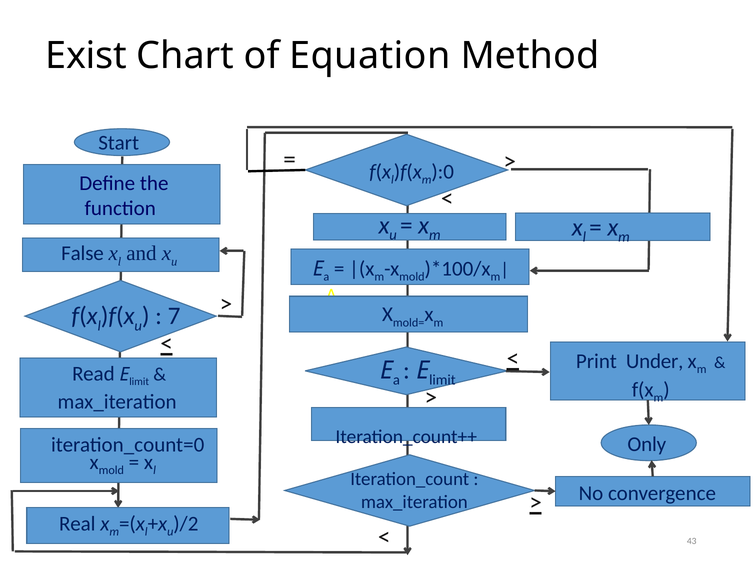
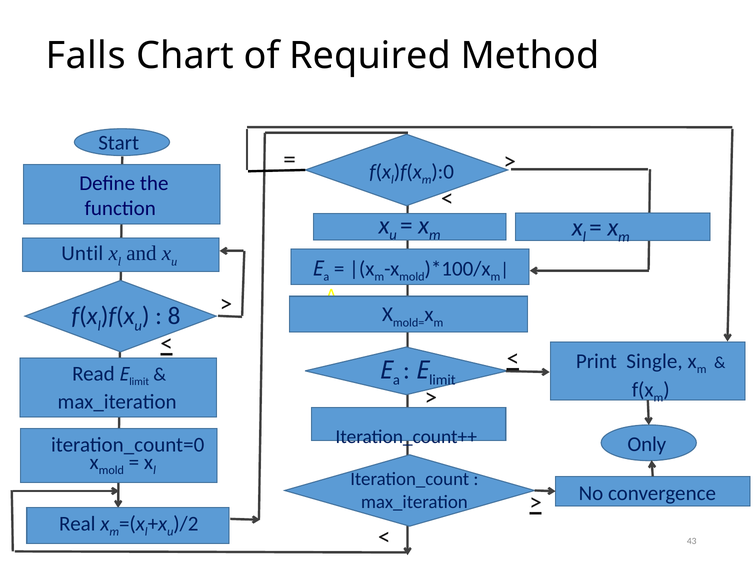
Exist: Exist -> Falls (86, 56)
Equation: Equation -> Required (370, 56)
False: False -> Until (82, 253)
7: 7 -> 8 (174, 316)
Under: Under -> Single (655, 361)
